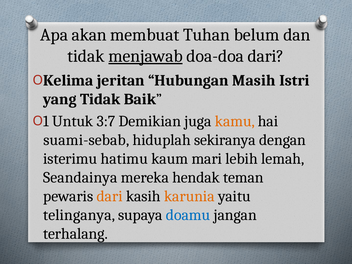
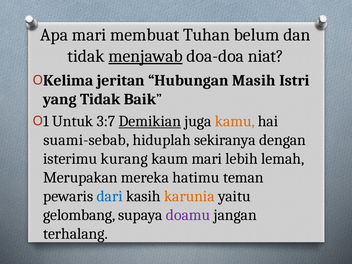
Apa akan: akan -> mari (89, 35)
doa-doa dari: dari -> niat (266, 56)
Demikian underline: none -> present (150, 121)
hatimu: hatimu -> kurang (124, 159)
Seandainya: Seandainya -> Merupakan (80, 178)
hendak: hendak -> hatimu (196, 178)
dari colour: orange -> blue (110, 196)
telinganya: telinganya -> gelombang (79, 215)
doamu colour: blue -> purple (188, 215)
